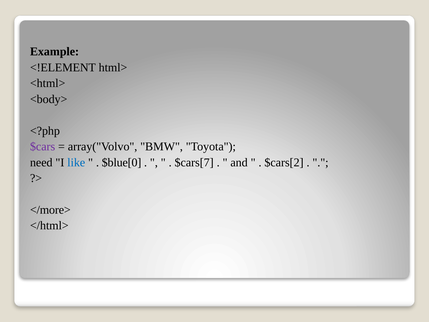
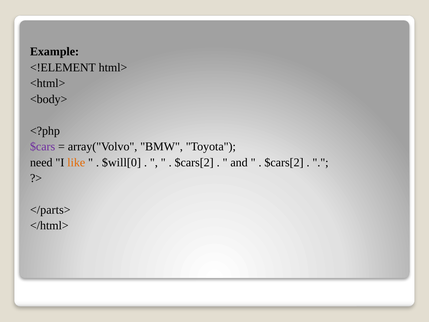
like colour: blue -> orange (76, 162)
$blue[0: $blue[0 -> $will[0 (121, 162)
$cars[7: $cars[7 -> $cars[2 (194, 162)
</more>: </more> -> </parts> (50, 210)
